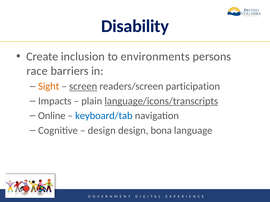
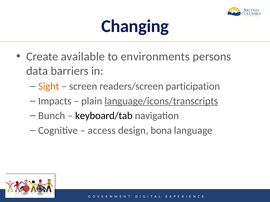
Disability: Disability -> Changing (135, 26)
inclusion: inclusion -> available (83, 57)
race: race -> data (37, 71)
screen underline: present -> none (83, 87)
Online: Online -> Bunch (52, 116)
keyboard/tab colour: blue -> black (104, 116)
design: design -> access (102, 131)
